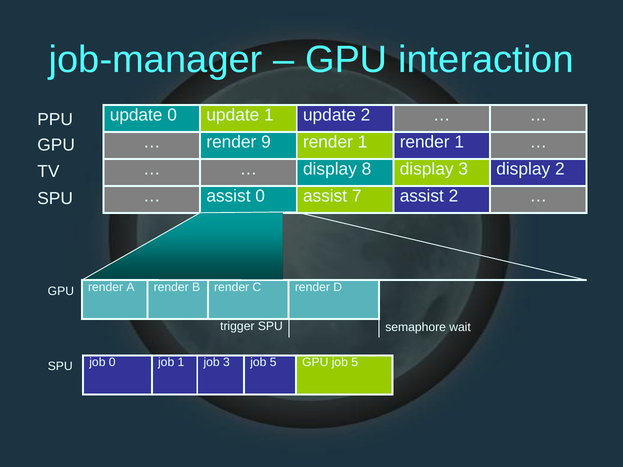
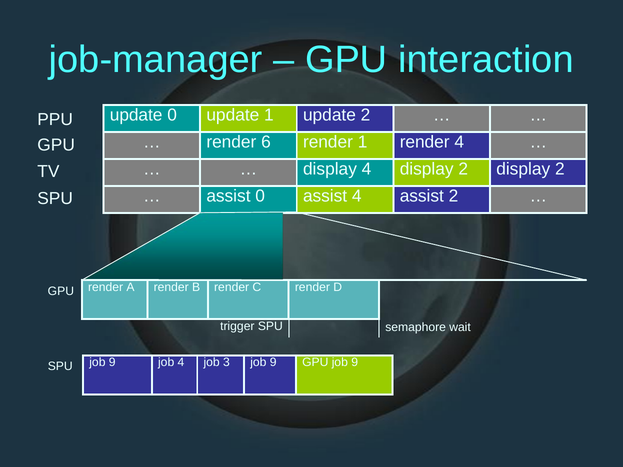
9: 9 -> 6 (266, 142)
1 render 1: 1 -> 4 (459, 142)
display 8: 8 -> 4 (367, 169)
3: 3 -> 2 (463, 169)
assist 7: 7 -> 4 (357, 196)
SPU job 0: 0 -> 9 (112, 363)
job 1: 1 -> 4 (181, 363)
3 job 5: 5 -> 9 (273, 363)
GPU job 5: 5 -> 9 (355, 363)
